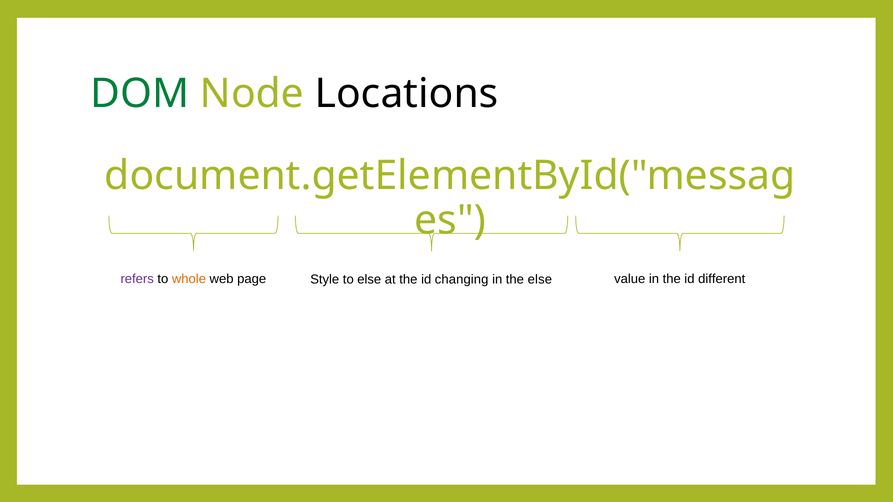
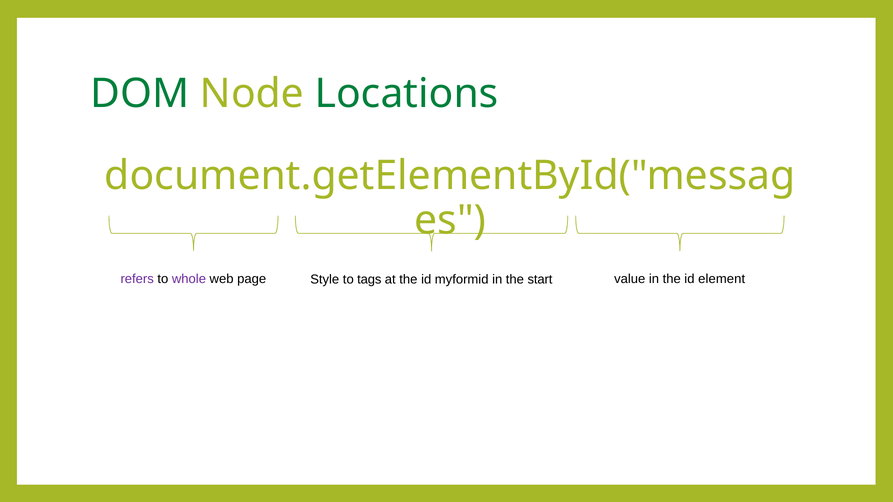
Locations colour: black -> green (407, 94)
whole colour: orange -> purple (189, 279)
to else: else -> tags (369, 280)
changing: changing -> myformid (462, 280)
the else: else -> start (540, 280)
different: different -> element (722, 279)
